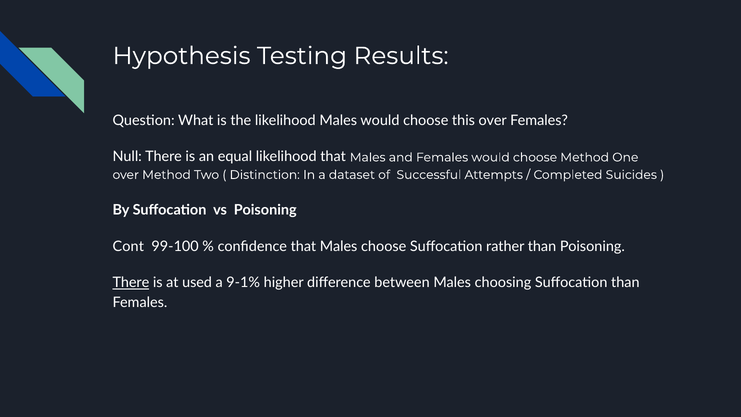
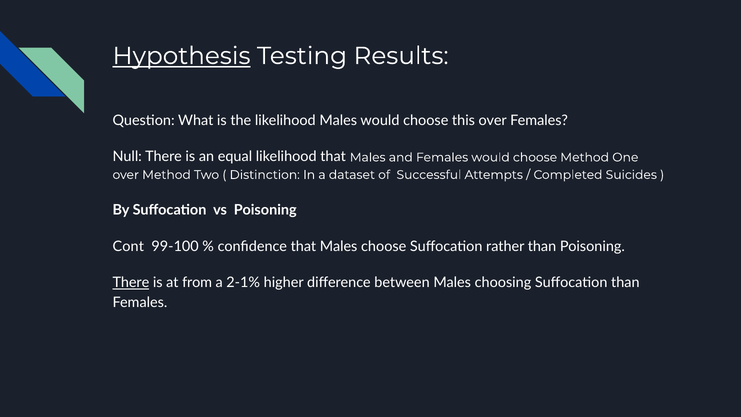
Hypothesis underline: none -> present (182, 56)
used: used -> from (197, 283)
9-1%: 9-1% -> 2-1% (243, 283)
